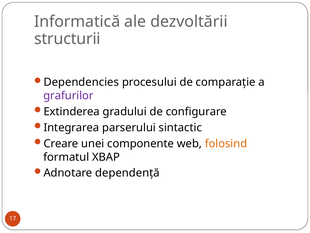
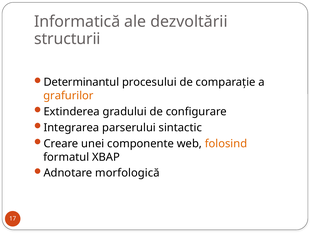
Dependencies: Dependencies -> Determinantul (81, 82)
grafurilor colour: purple -> orange (68, 96)
dependență: dependență -> morfologică (127, 173)
